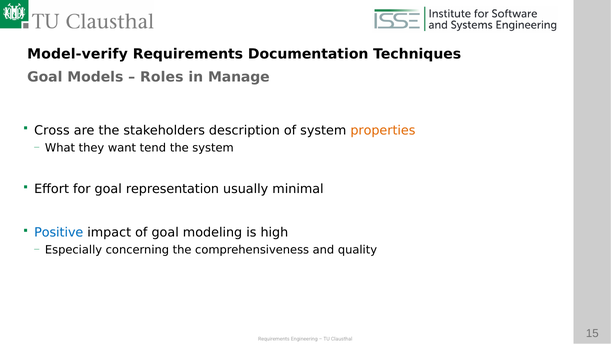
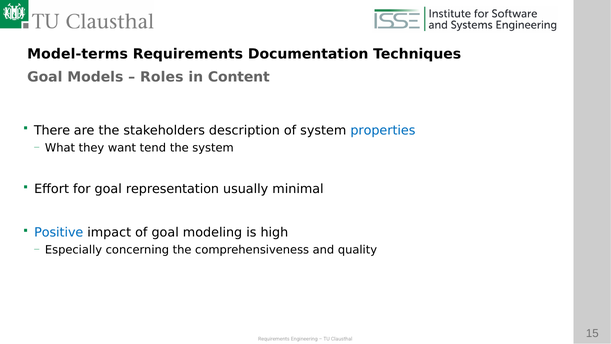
Model-verify: Model-verify -> Model-terms (78, 54)
Manage: Manage -> Content (239, 77)
Cross: Cross -> There (52, 130)
properties colour: orange -> blue (383, 130)
